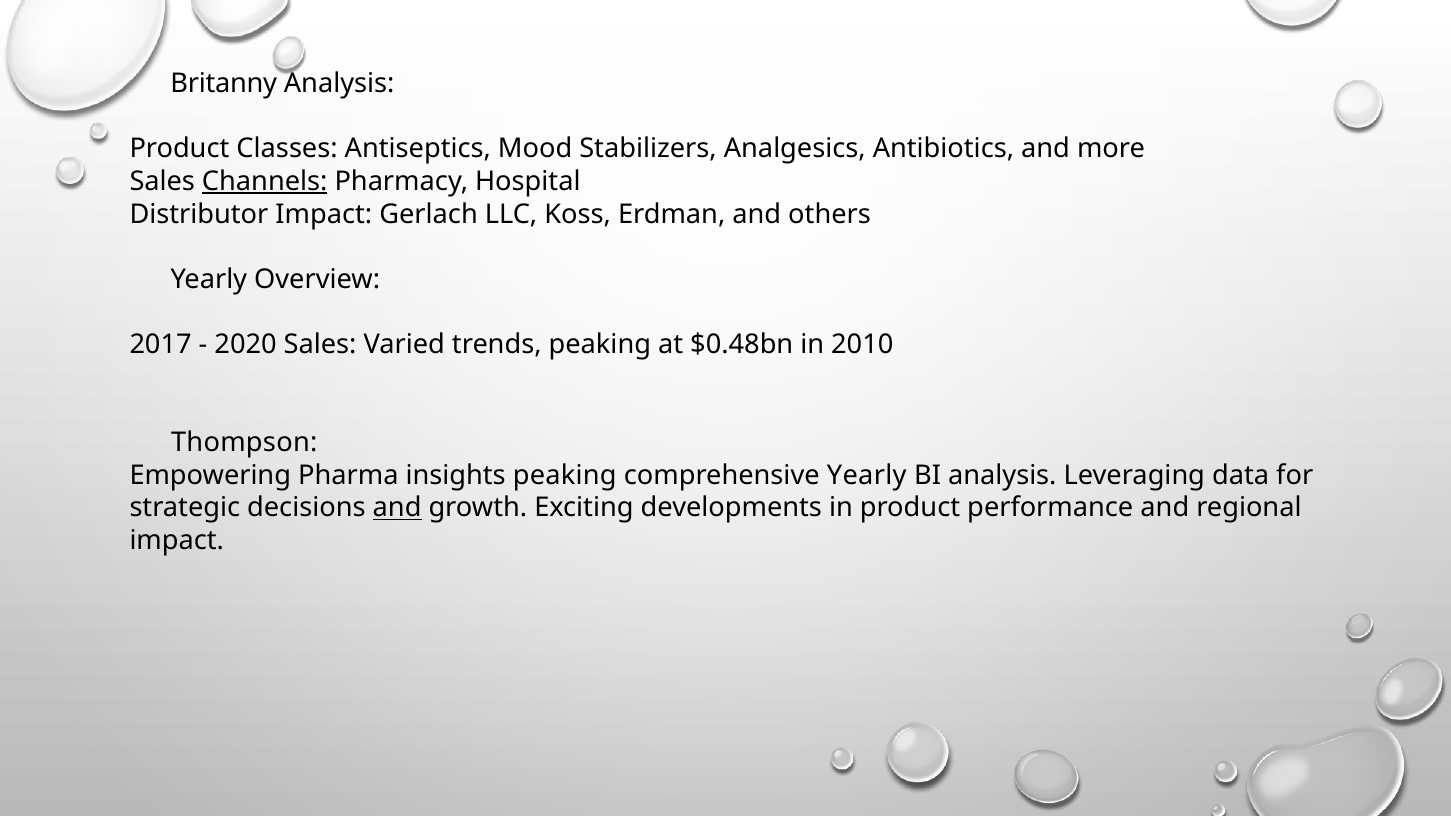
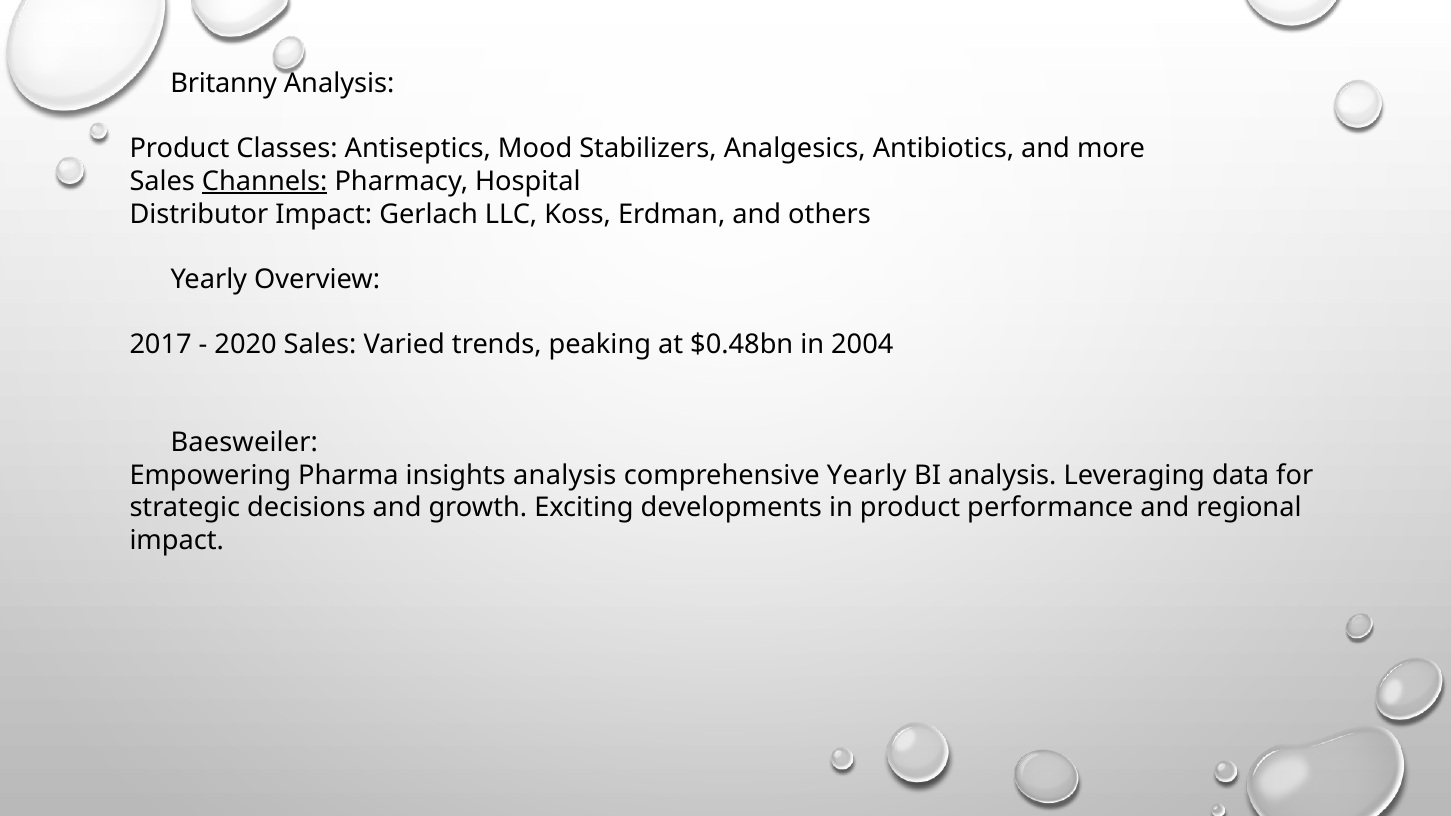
2010: 2010 -> 2004 (862, 345)
Thompson: Thompson -> Baesweiler (244, 443)
insights peaking: peaking -> analysis (565, 475)
and underline: present -> none (397, 508)
